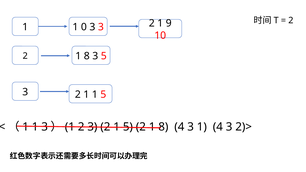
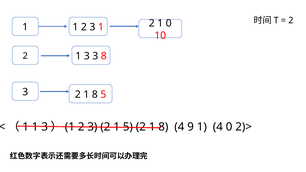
1 9: 9 -> 0 (169, 23)
0: 0 -> 2 (84, 27)
3 3: 3 -> 1 (101, 27)
8: 8 -> 3 (87, 56)
3 5: 5 -> 8 (104, 56)
1: 1 -> 8 (95, 95)
3: 3 -> 9 (191, 127)
1 4 3: 3 -> 0 (229, 127)
